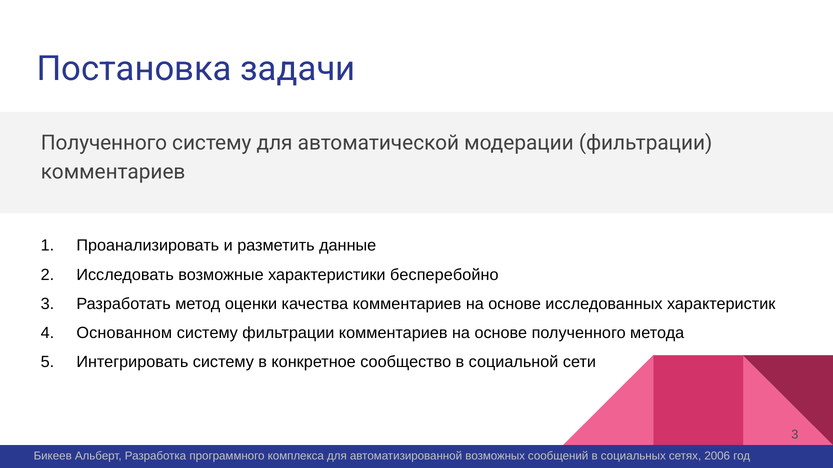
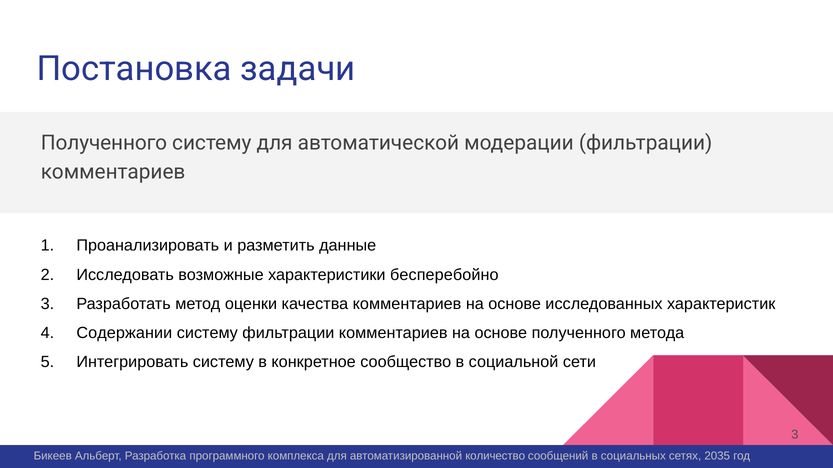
Основанном: Основанном -> Содержании (124, 333)
возможных: возможных -> количество (495, 457)
2006: 2006 -> 2035 (717, 457)
